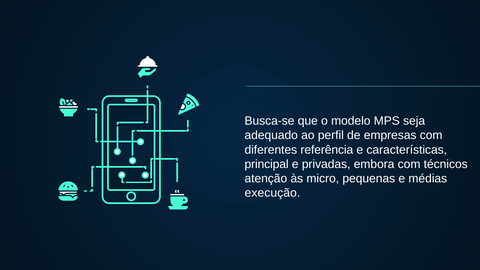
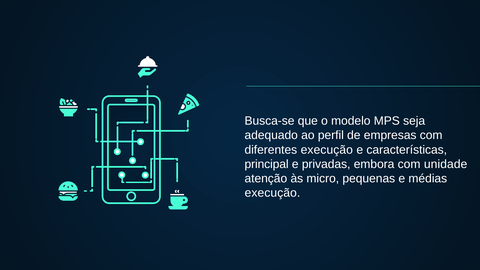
diferentes referência: referência -> execução (327, 150)
técnicos: técnicos -> unidade (446, 164)
